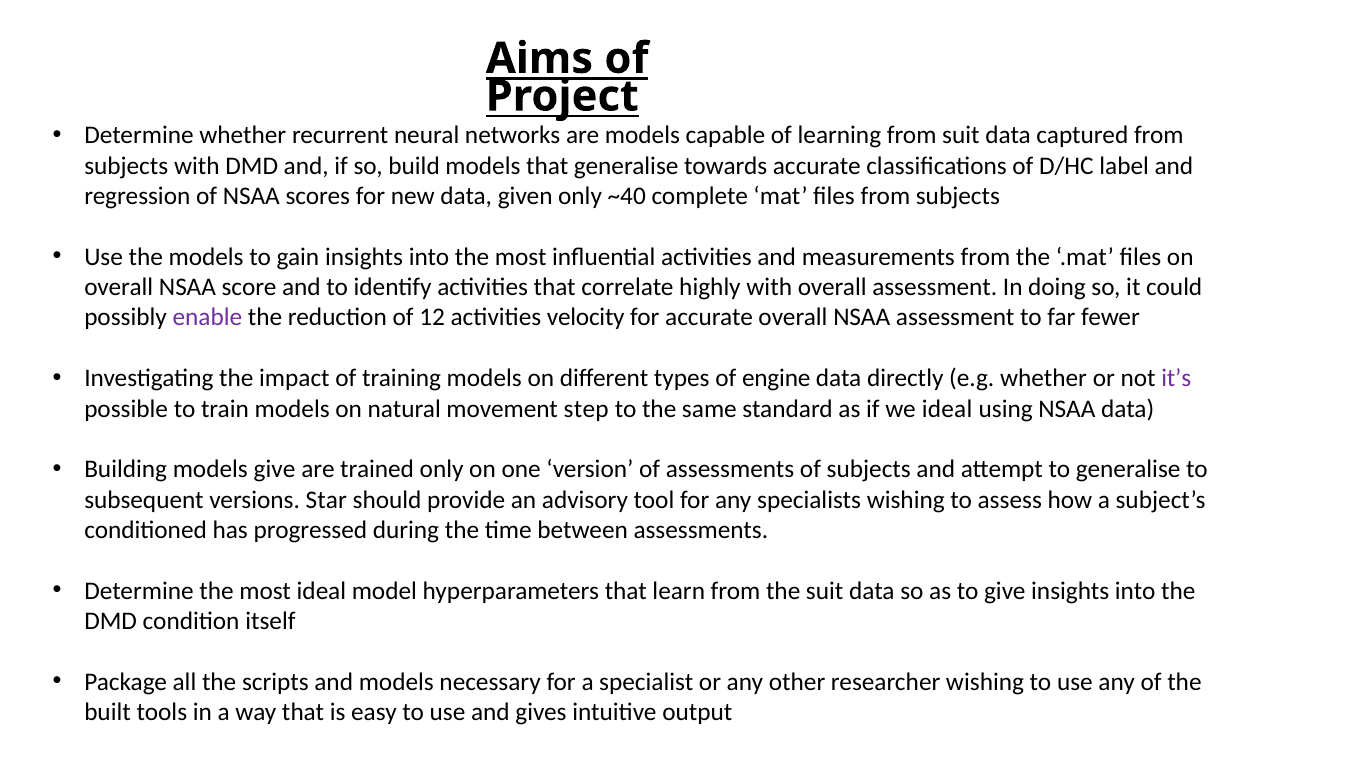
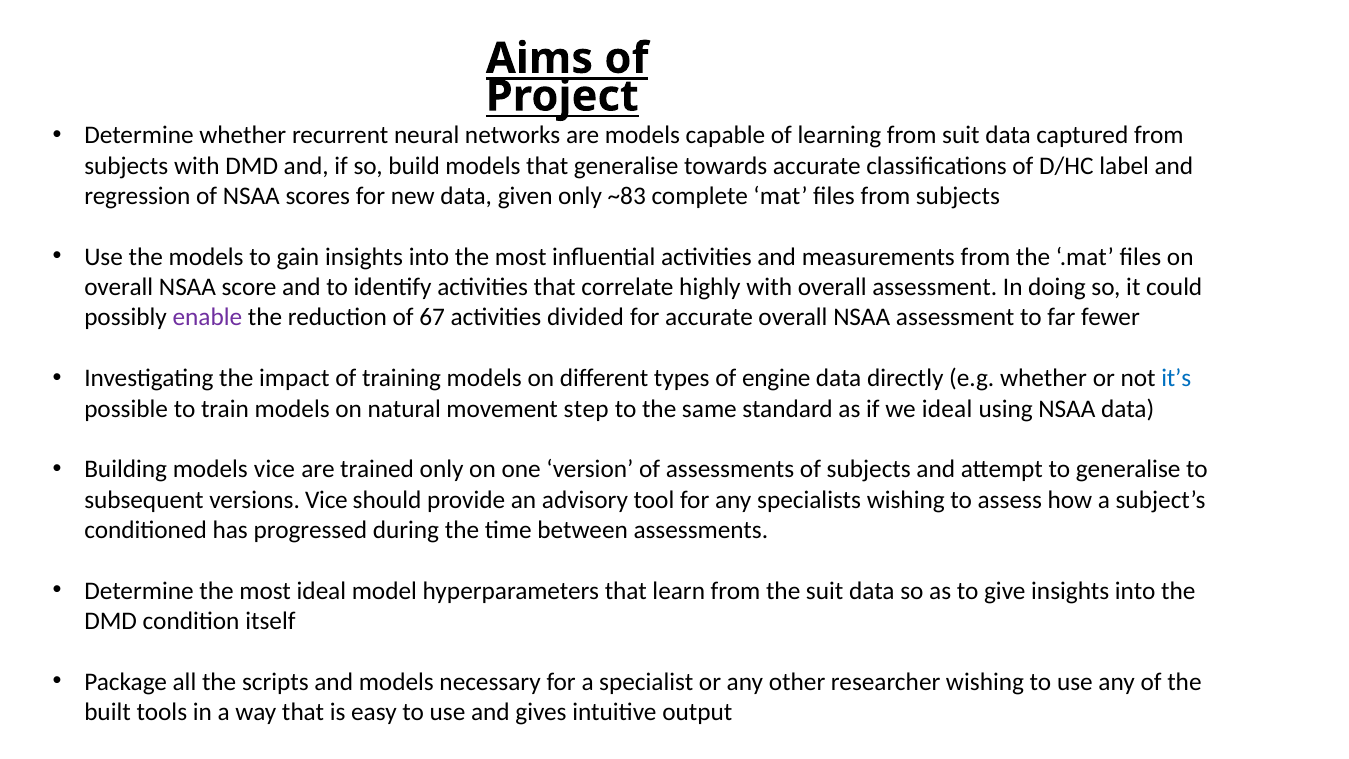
~40: ~40 -> ~83 (627, 196)
12: 12 -> 67 (432, 318)
velocity: velocity -> divided (586, 318)
it’s colour: purple -> blue (1176, 378)
models give: give -> vice (274, 469)
versions Star: Star -> Vice (326, 500)
